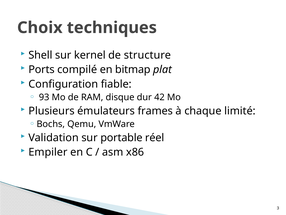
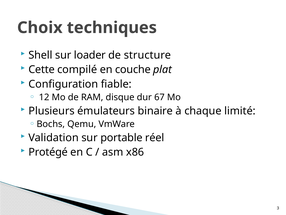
kernel: kernel -> loader (90, 55)
Ports: Ports -> Cette (42, 69)
bitmap: bitmap -> couche (133, 69)
93: 93 -> 12 (44, 97)
42: 42 -> 67 (159, 97)
frames: frames -> binaire (155, 111)
Empiler: Empiler -> Protégé (48, 152)
